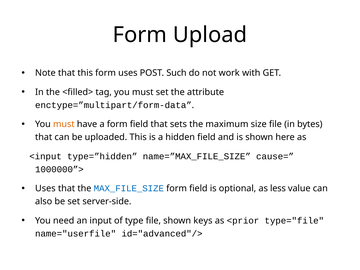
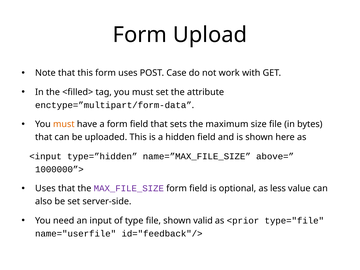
Such: Such -> Case (176, 73)
cause=: cause= -> above= (275, 156)
MAX_FILE_SIZE colour: blue -> purple (129, 188)
keys: keys -> valid (203, 221)
id="advanced"/>: id="advanced"/> -> id="feedback"/> (162, 234)
